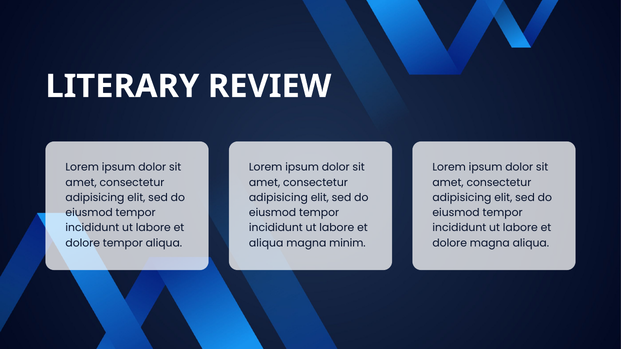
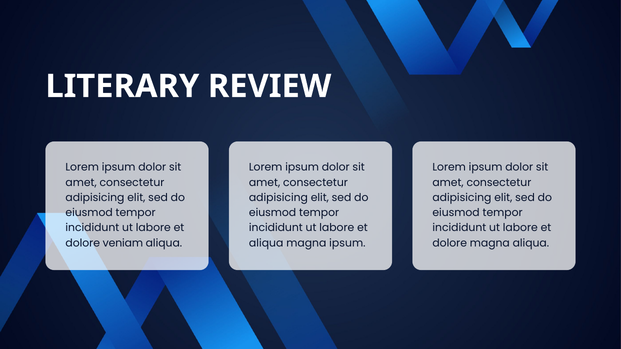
dolore tempor: tempor -> veniam (123, 243)
magna minim: minim -> ipsum (347, 243)
